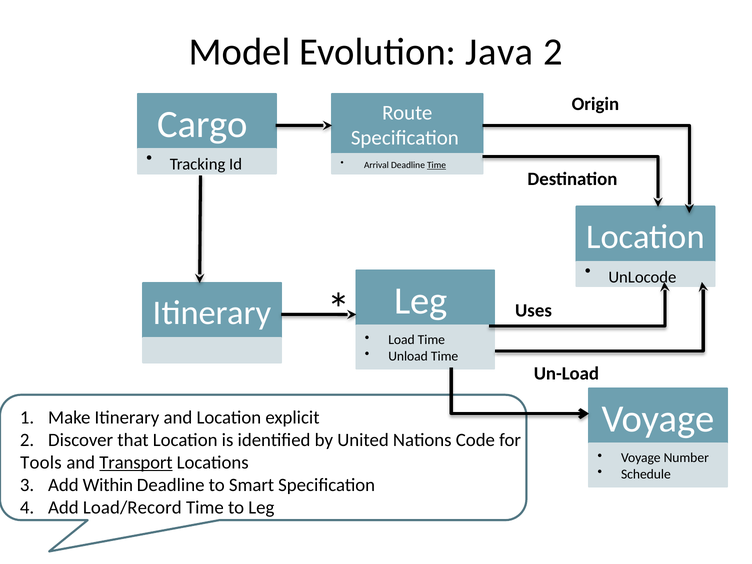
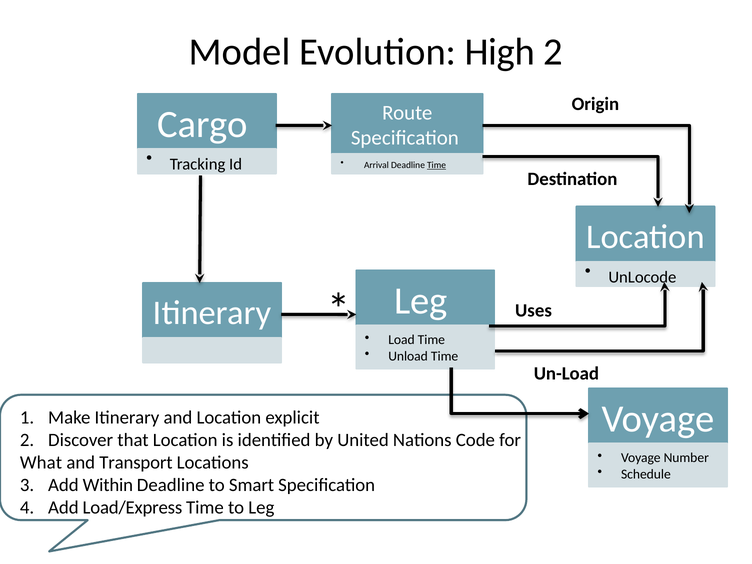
Java: Java -> High (500, 52)
Tools: Tools -> What (41, 462)
Transport underline: present -> none (136, 462)
Load/Record: Load/Record -> Load/Express (132, 508)
